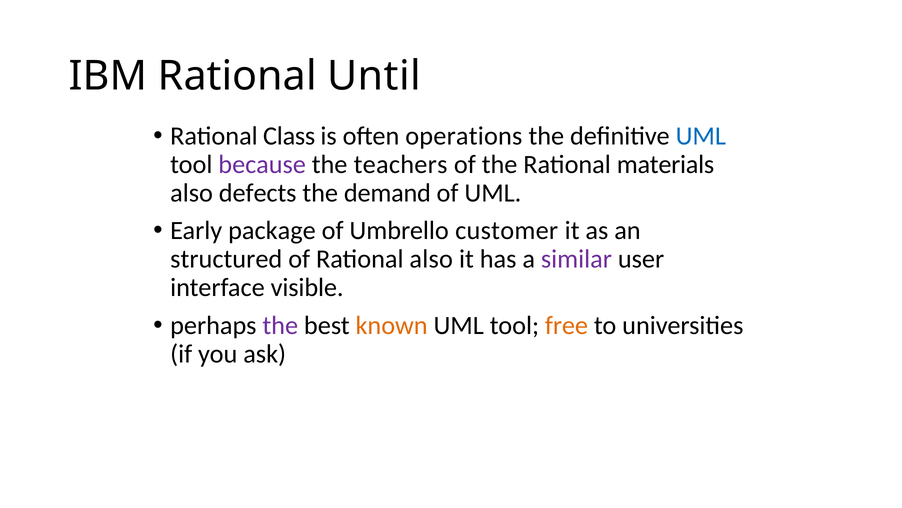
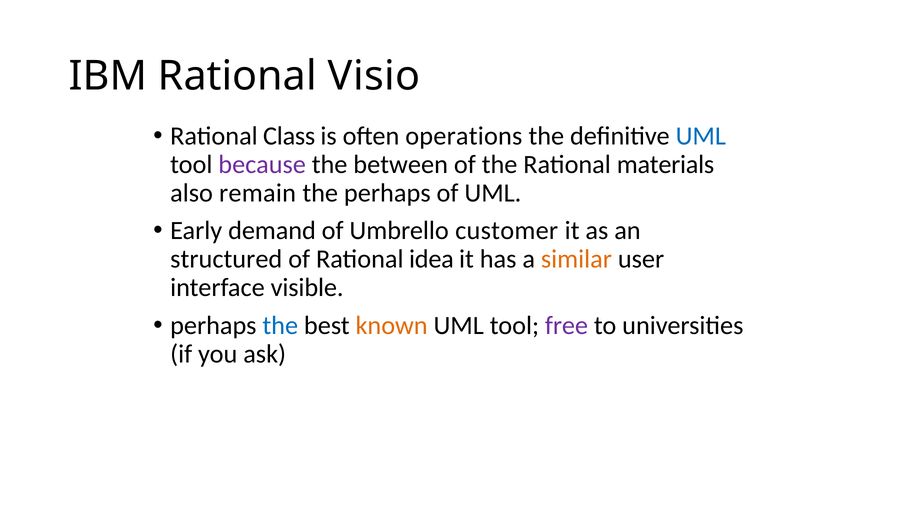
Until: Until -> Visio (374, 76)
teachers: teachers -> between (401, 164)
defects: defects -> remain (257, 193)
the demand: demand -> perhaps (387, 193)
package: package -> demand (272, 230)
Rational also: also -> idea (431, 259)
similar colour: purple -> orange (576, 259)
the colour: purple -> blue (280, 325)
free colour: orange -> purple (567, 325)
